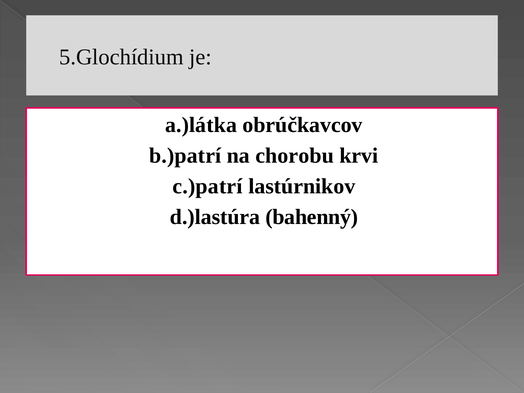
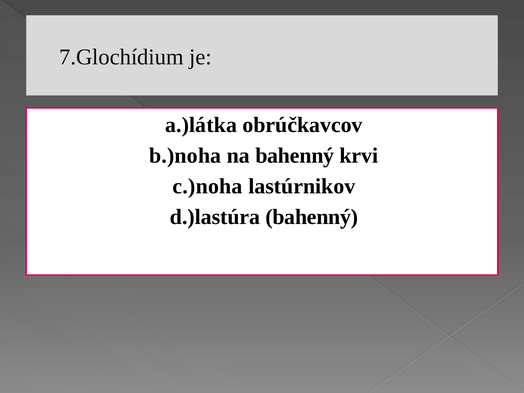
5.Glochídium: 5.Glochídium -> 7.Glochídium (121, 57)
b.)patrí: b.)patrí -> b.)noha (185, 156)
na chorobu: chorobu -> bahenný (295, 156)
c.)patrí: c.)patrí -> c.)noha (208, 186)
